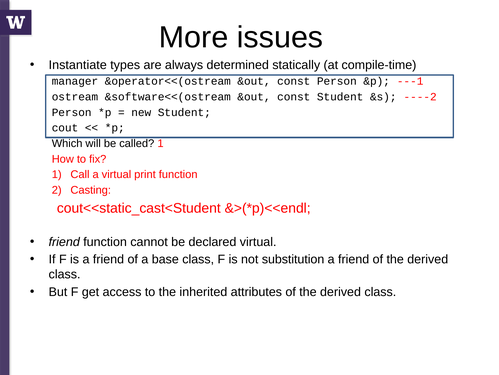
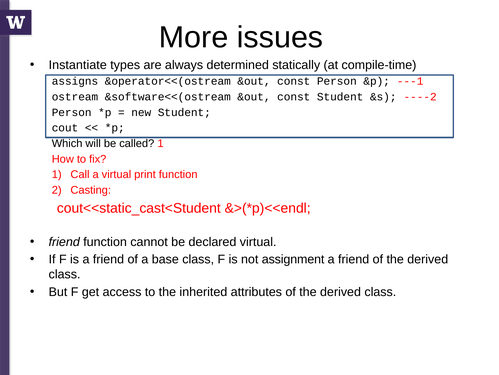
manager: manager -> assigns (75, 81)
substitution: substitution -> assignment (293, 259)
